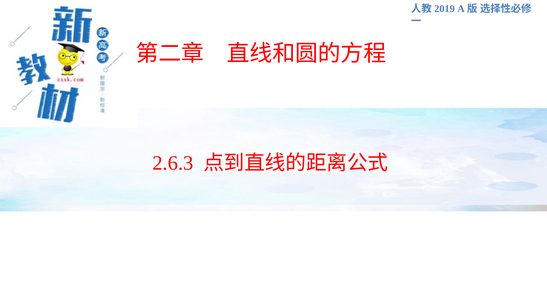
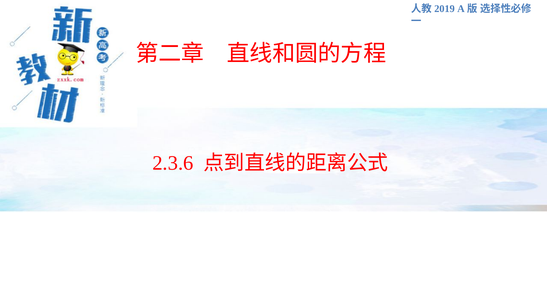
2.6.3: 2.6.3 -> 2.3.6 (173, 164)
